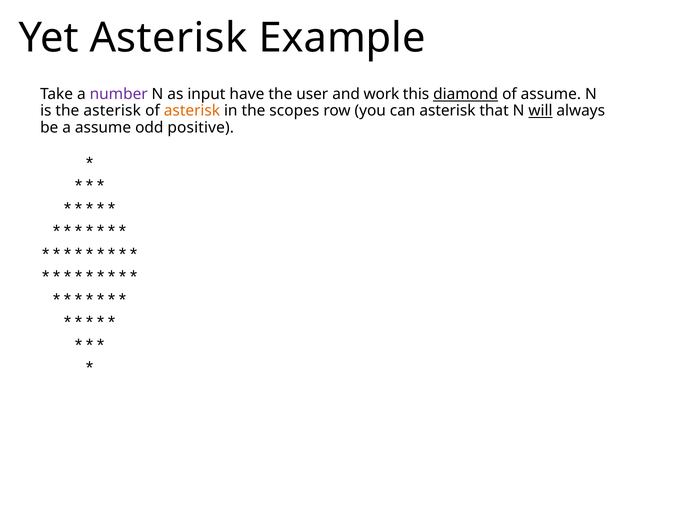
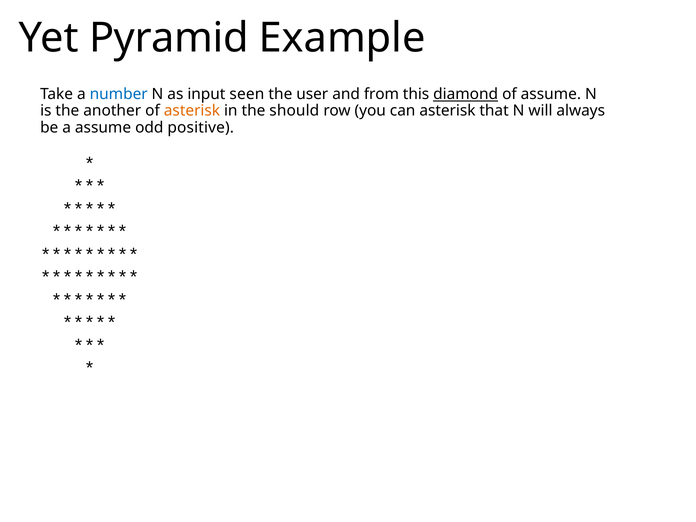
Yet Asterisk: Asterisk -> Pyramid (169, 38)
number colour: purple -> blue (119, 94)
have: have -> seen (247, 94)
work: work -> from (381, 94)
the asterisk: asterisk -> another (112, 111)
scopes: scopes -> should (294, 111)
will underline: present -> none (540, 111)
